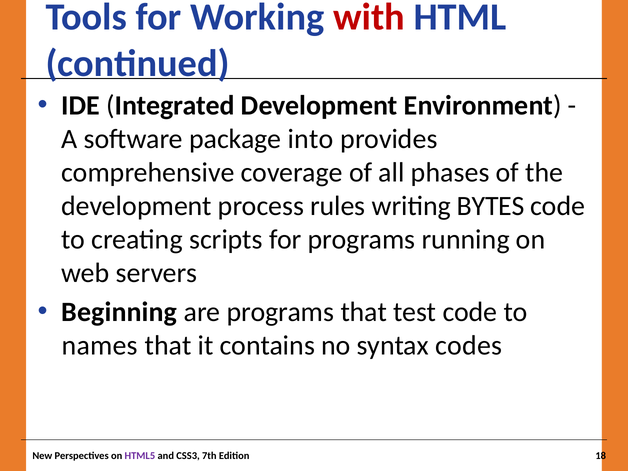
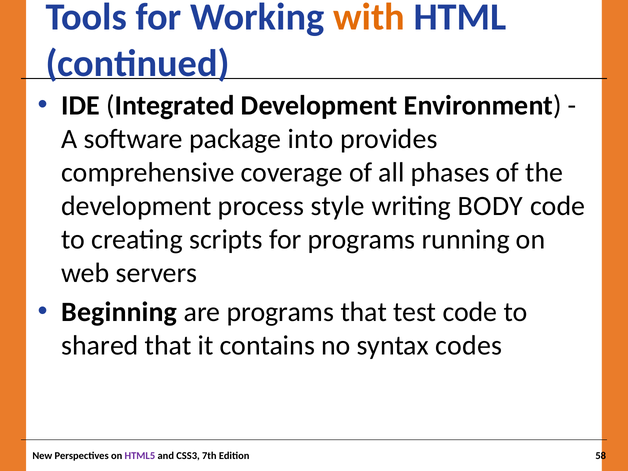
with colour: red -> orange (369, 17)
rules: rules -> style (338, 206)
BYTES: BYTES -> BODY (490, 206)
names: names -> shared (100, 346)
18: 18 -> 58 (601, 456)
